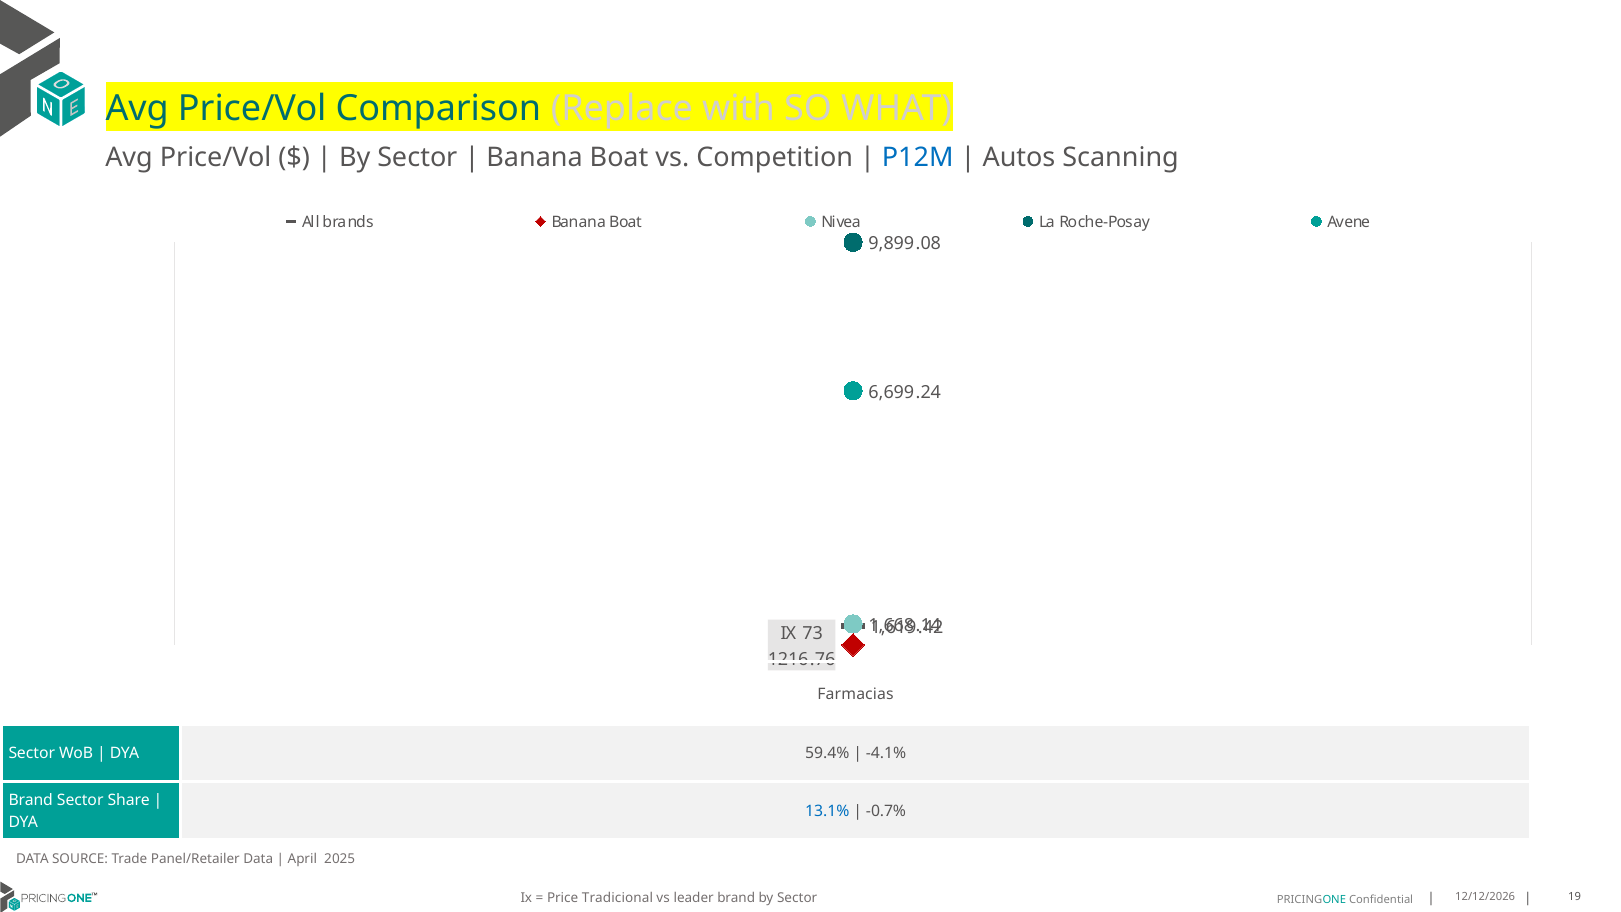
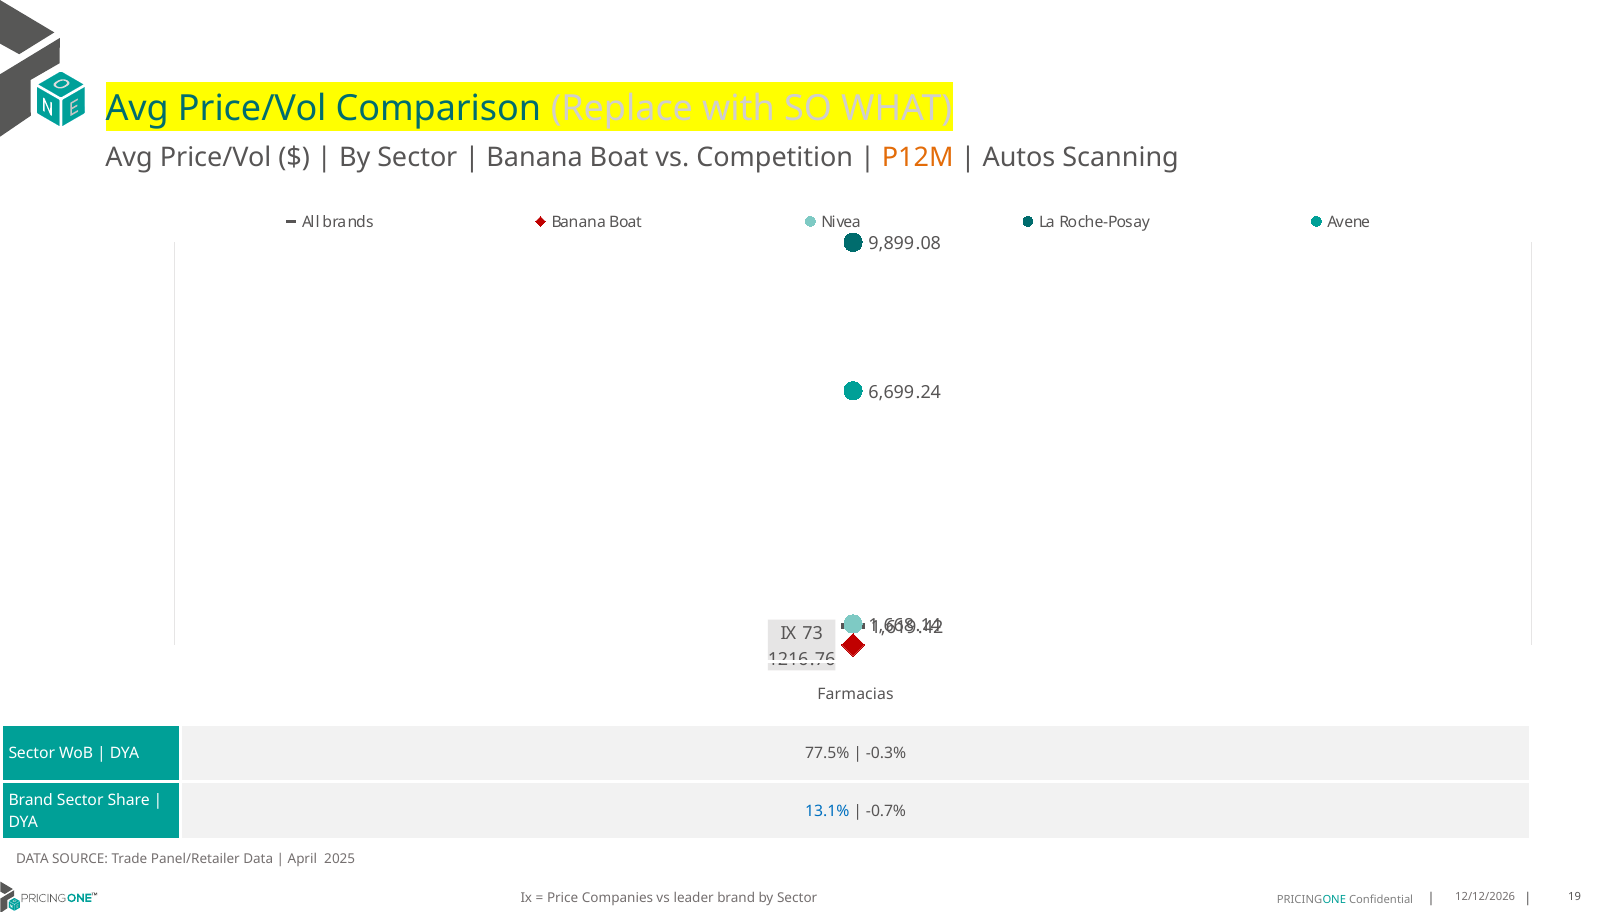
P12M colour: blue -> orange (918, 158)
59.4%: 59.4% -> 77.5% (827, 754)
-4.1%: -4.1% -> -0.3% (886, 754)
Tradicional: Tradicional -> Companies (618, 898)
